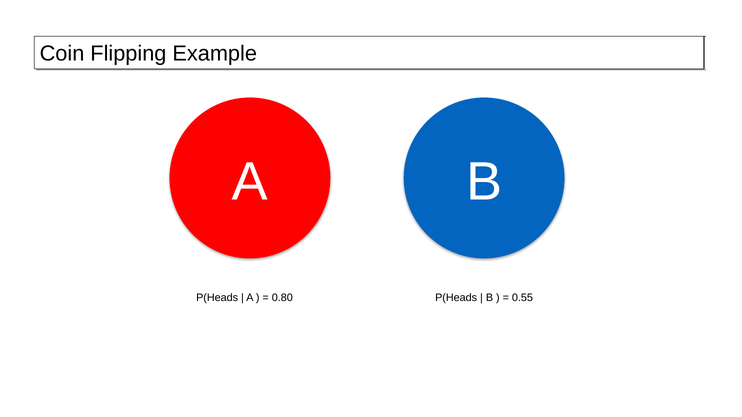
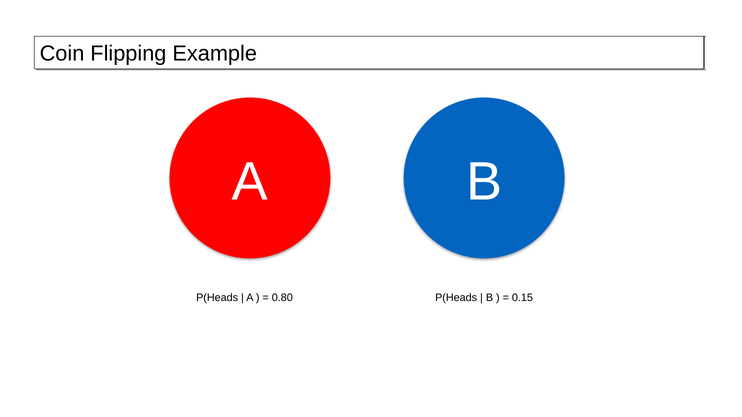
0.55: 0.55 -> 0.15 (522, 297)
